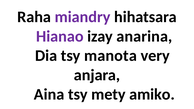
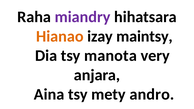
Hianao colour: purple -> orange (60, 36)
anarina: anarina -> maintsy (144, 36)
amiko: amiko -> andro (152, 94)
